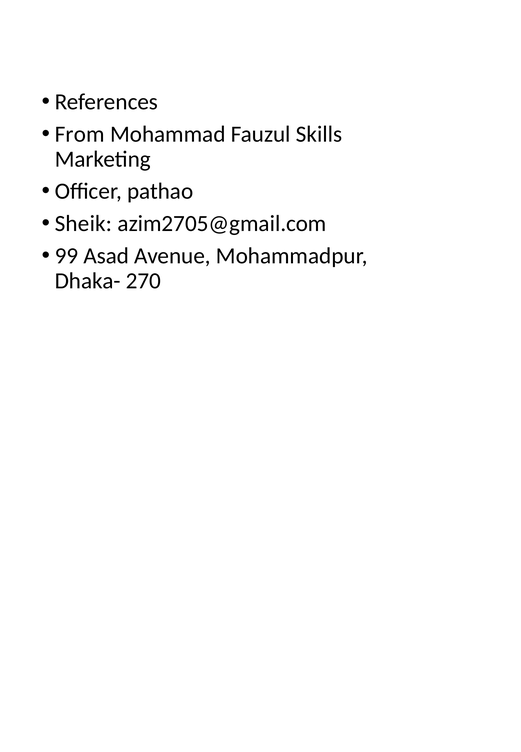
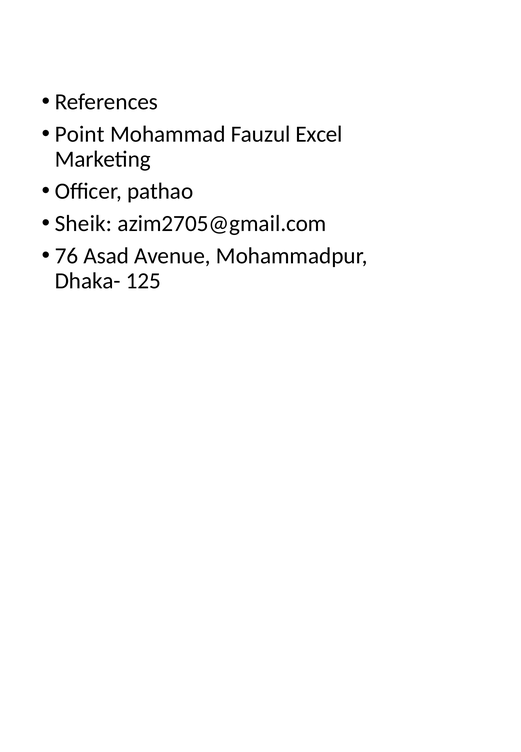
From: From -> Point (80, 134)
Skills: Skills -> Excel (319, 134)
99: 99 -> 76 (66, 256)
270: 270 -> 125 (143, 281)
